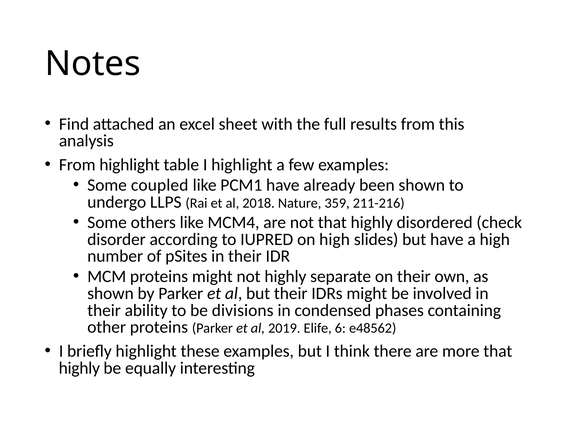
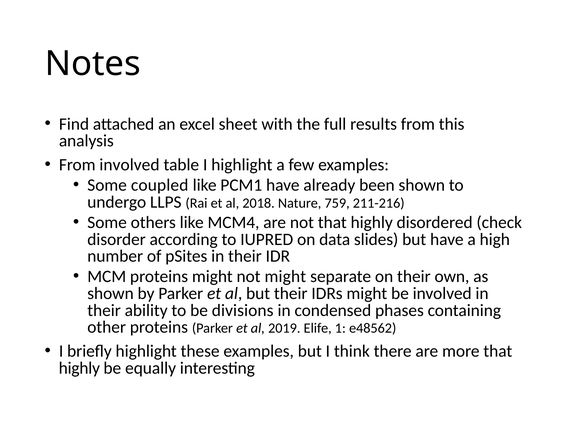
From highlight: highlight -> involved (129, 165)
359: 359 -> 759 (337, 203)
on high: high -> data (335, 239)
not highly: highly -> might (285, 277)
6: 6 -> 1 (340, 328)
